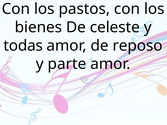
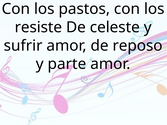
bienes: bienes -> resiste (38, 27)
todas: todas -> sufrir (23, 46)
